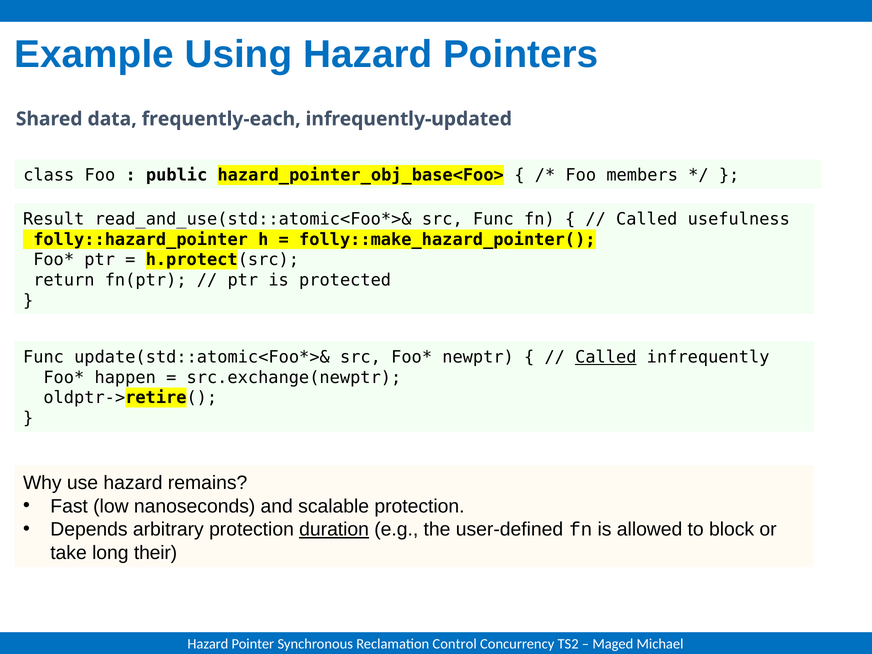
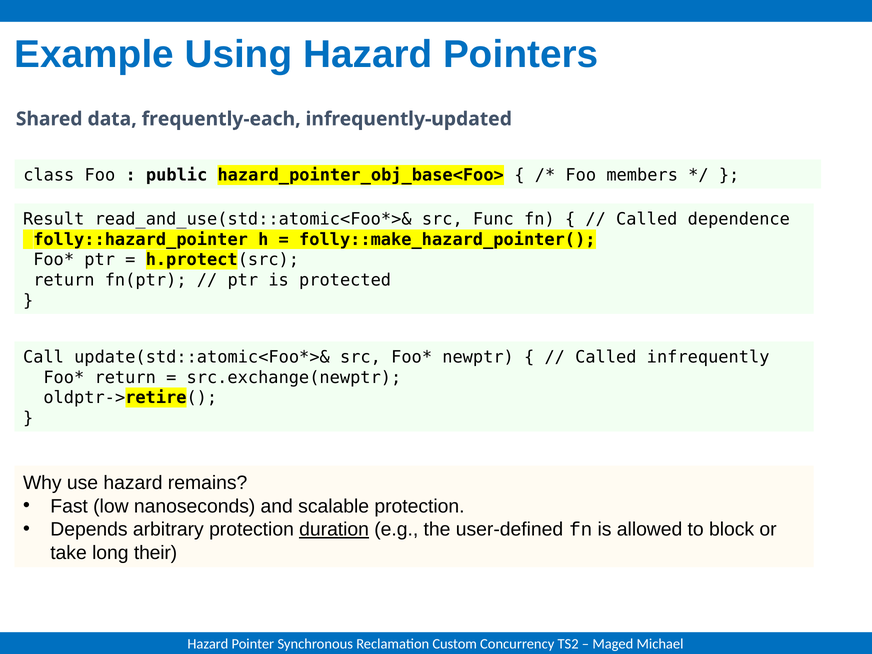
usefulness: usefulness -> dependence (739, 219)
Func: Func -> Call (44, 357)
Called underline: present -> none (606, 357)
happen: happen -> return (125, 377)
Control: Control -> Custom (455, 644)
